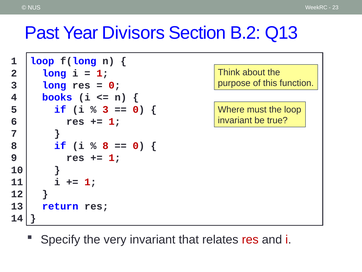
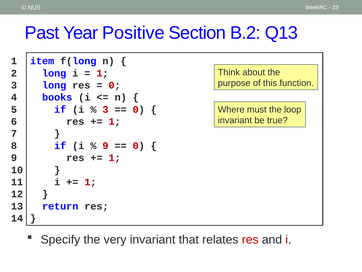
Divisors: Divisors -> Positive (133, 33)
loop: loop -> item (42, 61)
8: 8 -> 9 (106, 145)
